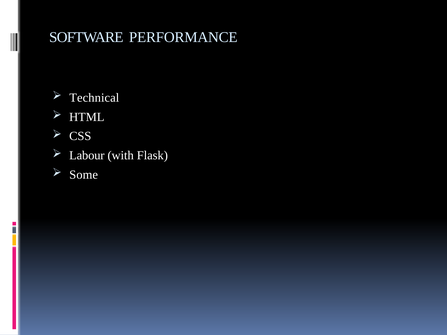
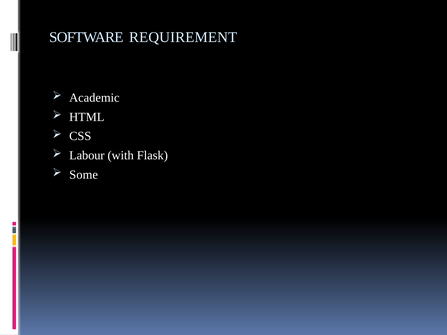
PERFORMANCE: PERFORMANCE -> REQUIREMENT (183, 37)
Technical: Technical -> Academic (94, 98)
